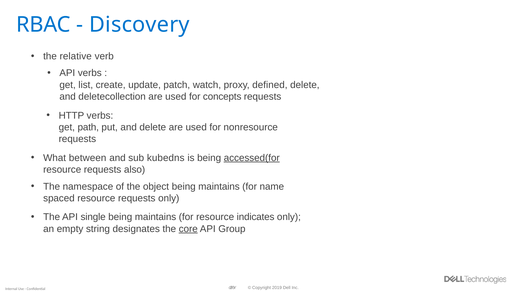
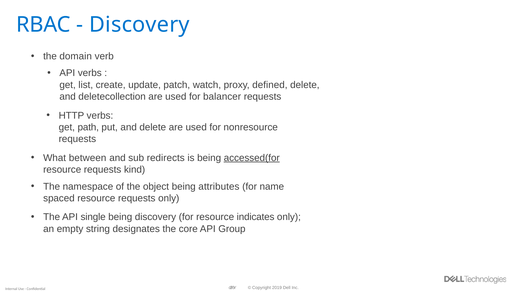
relative: relative -> domain (76, 56)
concepts: concepts -> balancer (222, 97)
kubedns: kubedns -> redirects (166, 158)
also: also -> kind (135, 170)
object being maintains: maintains -> attributes (219, 187)
maintains: maintains -> discovery (156, 217)
core underline: present -> none (188, 229)
